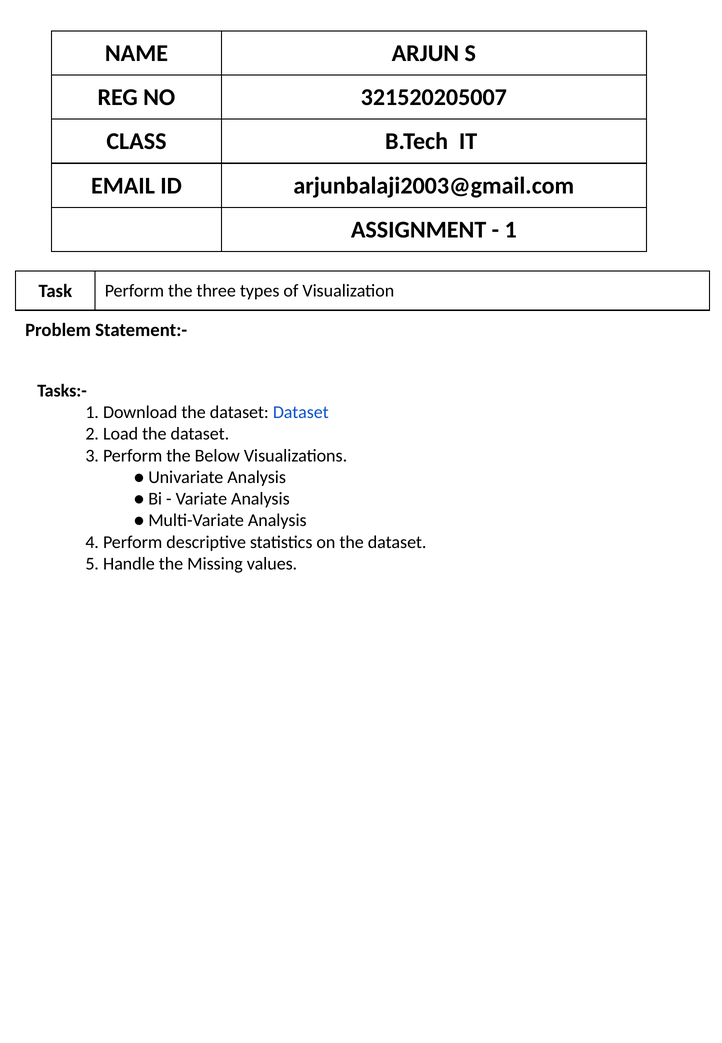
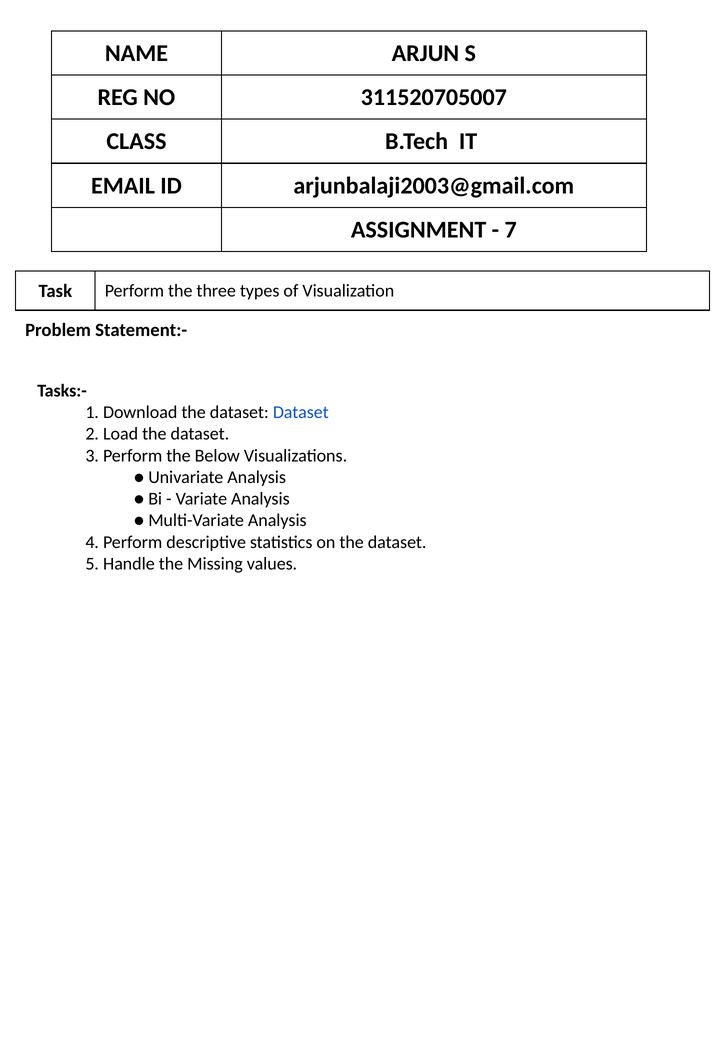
321520205007: 321520205007 -> 311520705007 (434, 97)
1: 1 -> 7 (511, 230)
